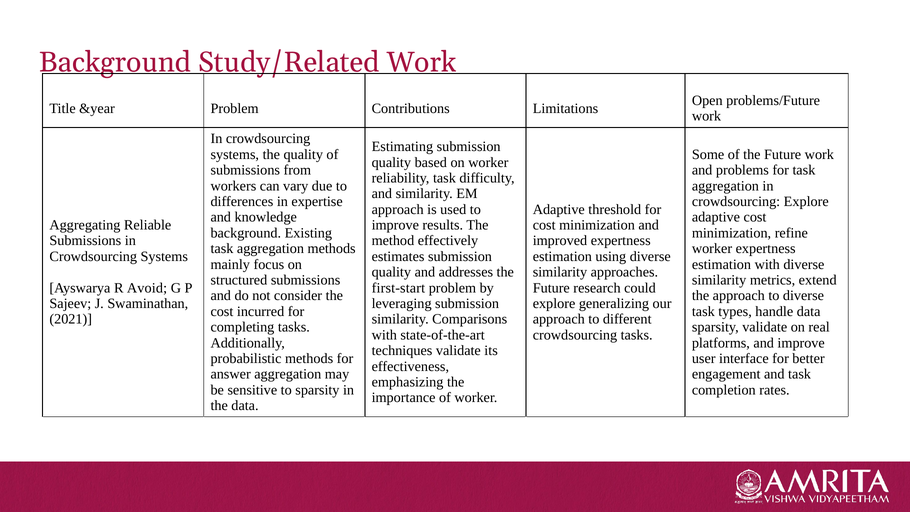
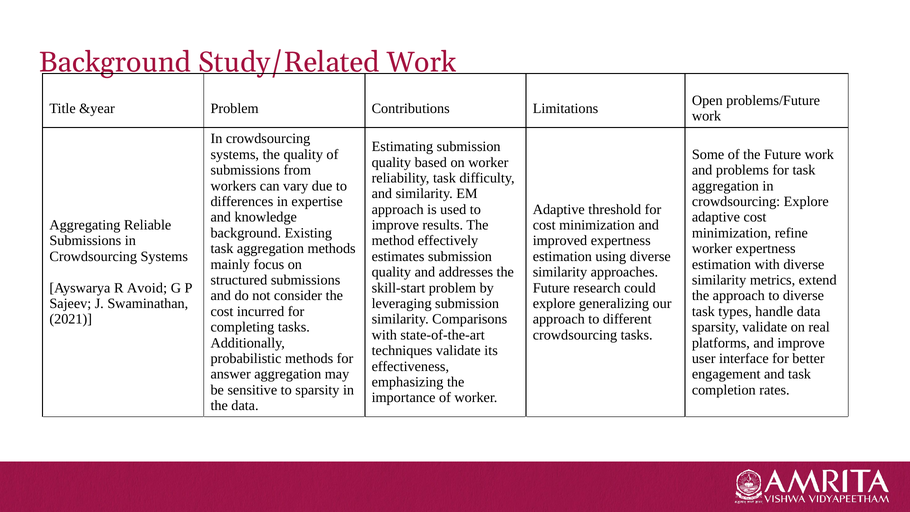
first-start: first-start -> skill-start (398, 288)
